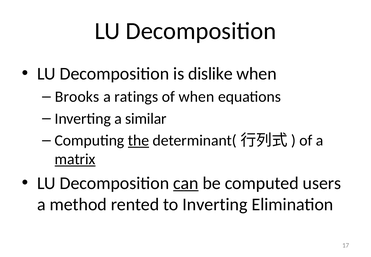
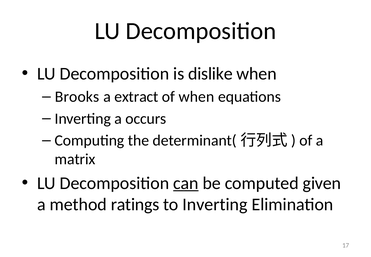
ratings: ratings -> extract (136, 97)
similar: similar -> occurs (146, 119)
the underline: present -> none (139, 140)
matrix underline: present -> none (75, 159)
users: users -> given (322, 183)
rented: rented -> ratings (135, 204)
